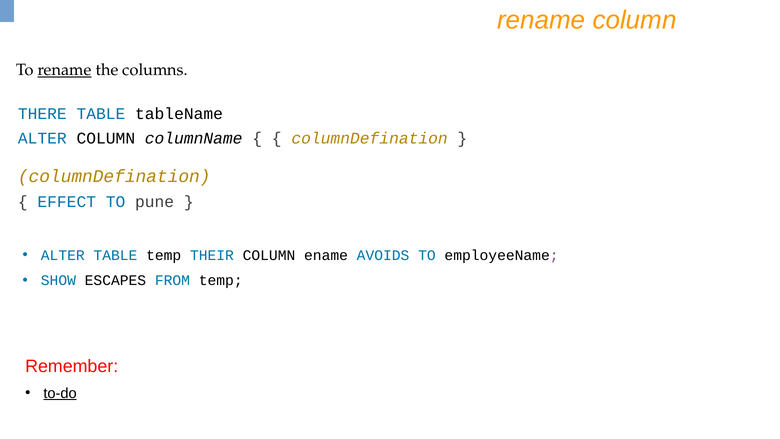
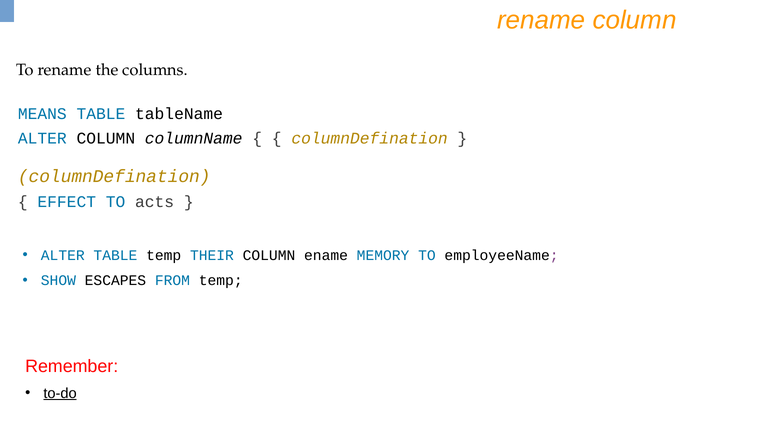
rename underline: present -> none (65, 70)
THERE: THERE -> MEANS (42, 114)
pune: pune -> acts (155, 202)
AVOIDS: AVOIDS -> MEMORY (383, 255)
